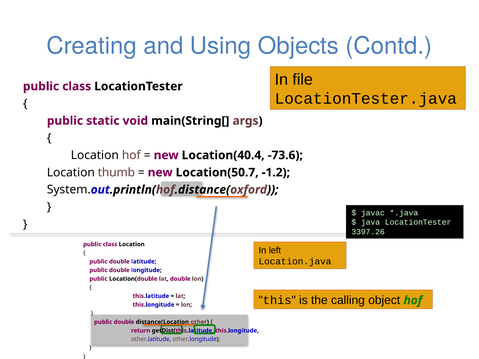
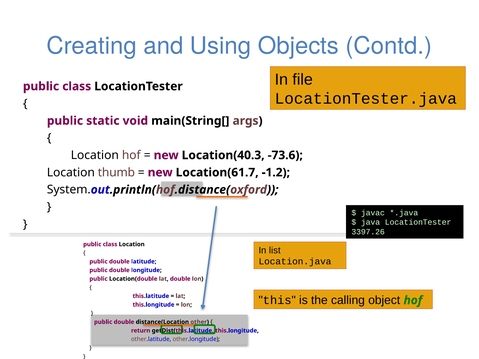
Location(40.4: Location(40.4 -> Location(40.3 (223, 155)
Location(50.7: Location(50.7 -> Location(61.7 (217, 173)
left: left -> list (275, 251)
